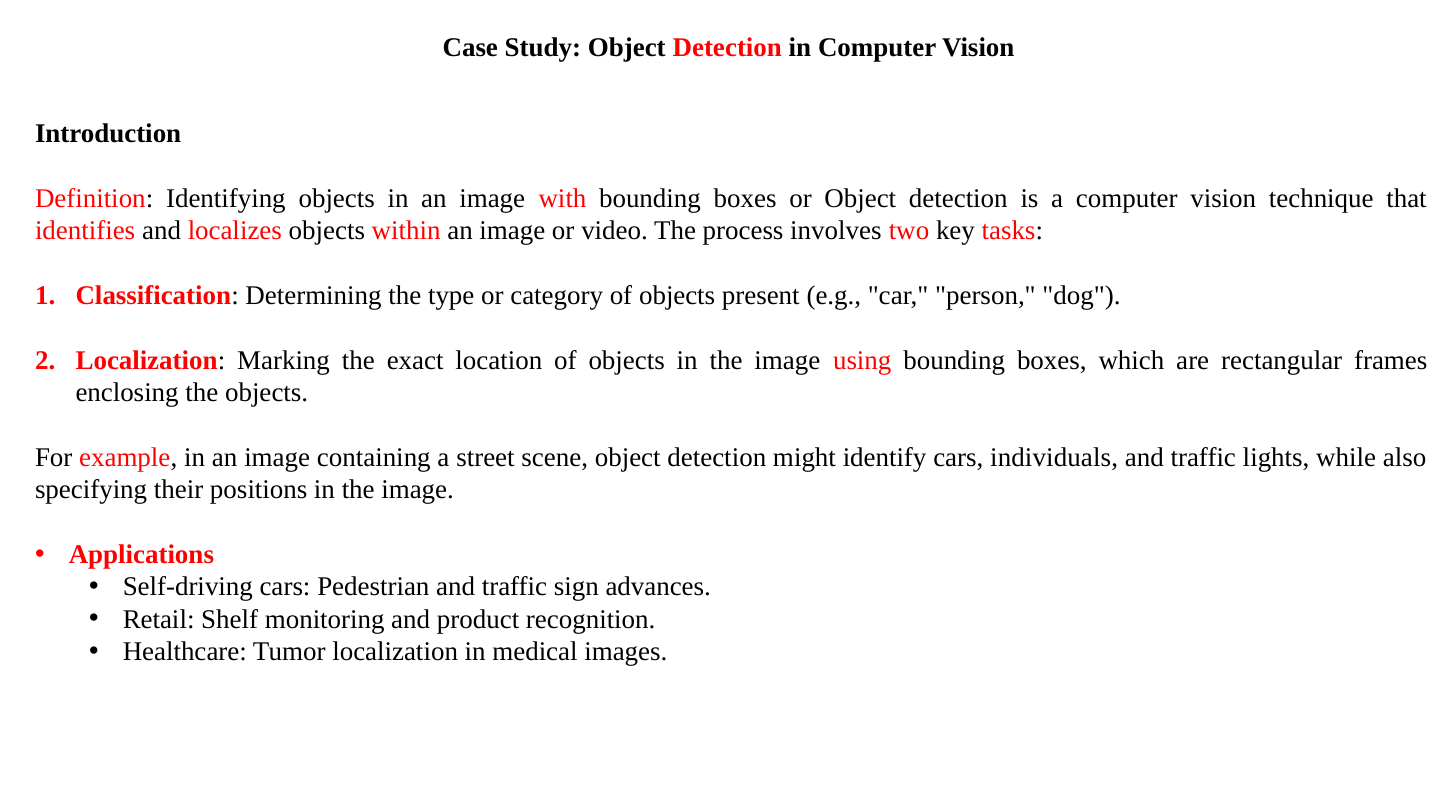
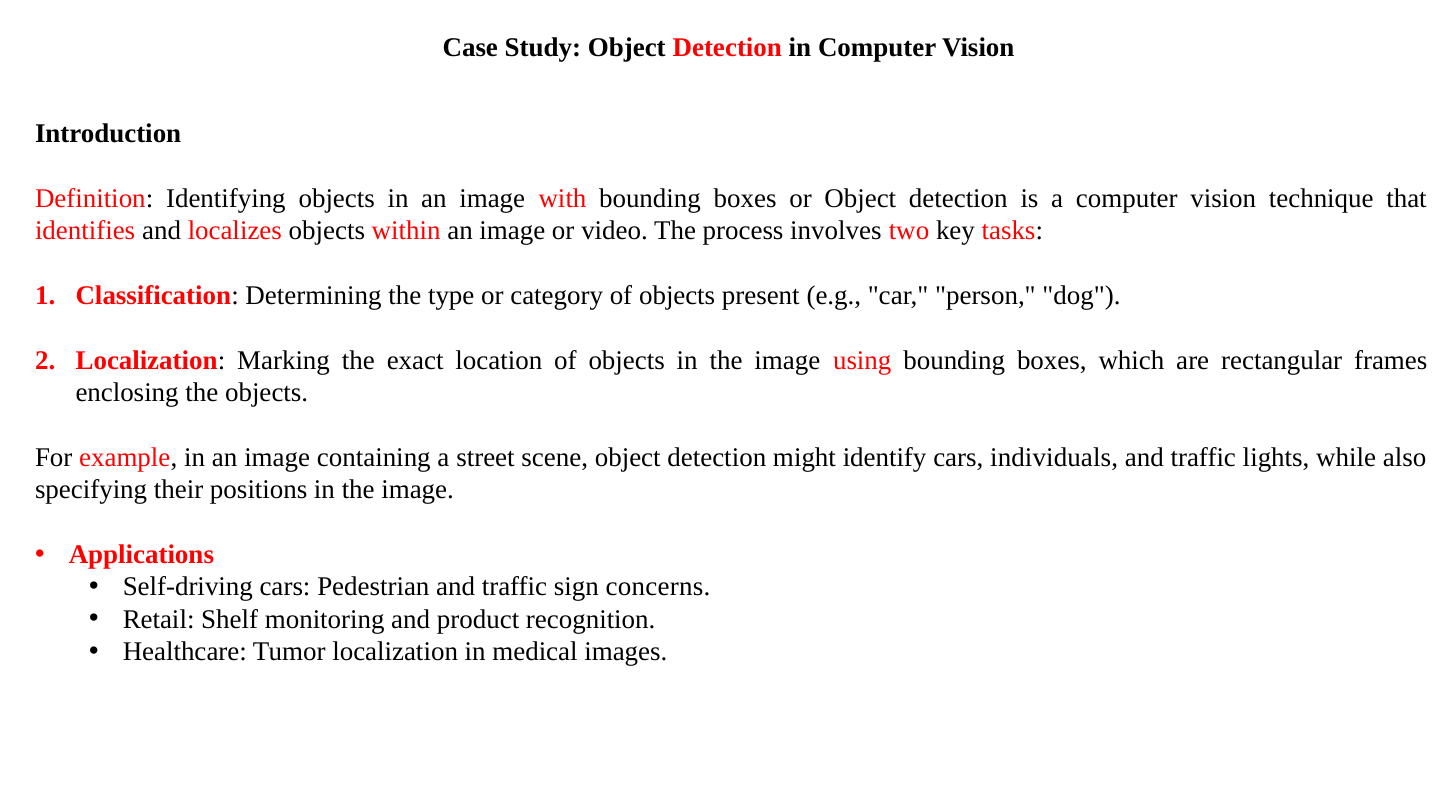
advances: advances -> concerns (658, 587)
